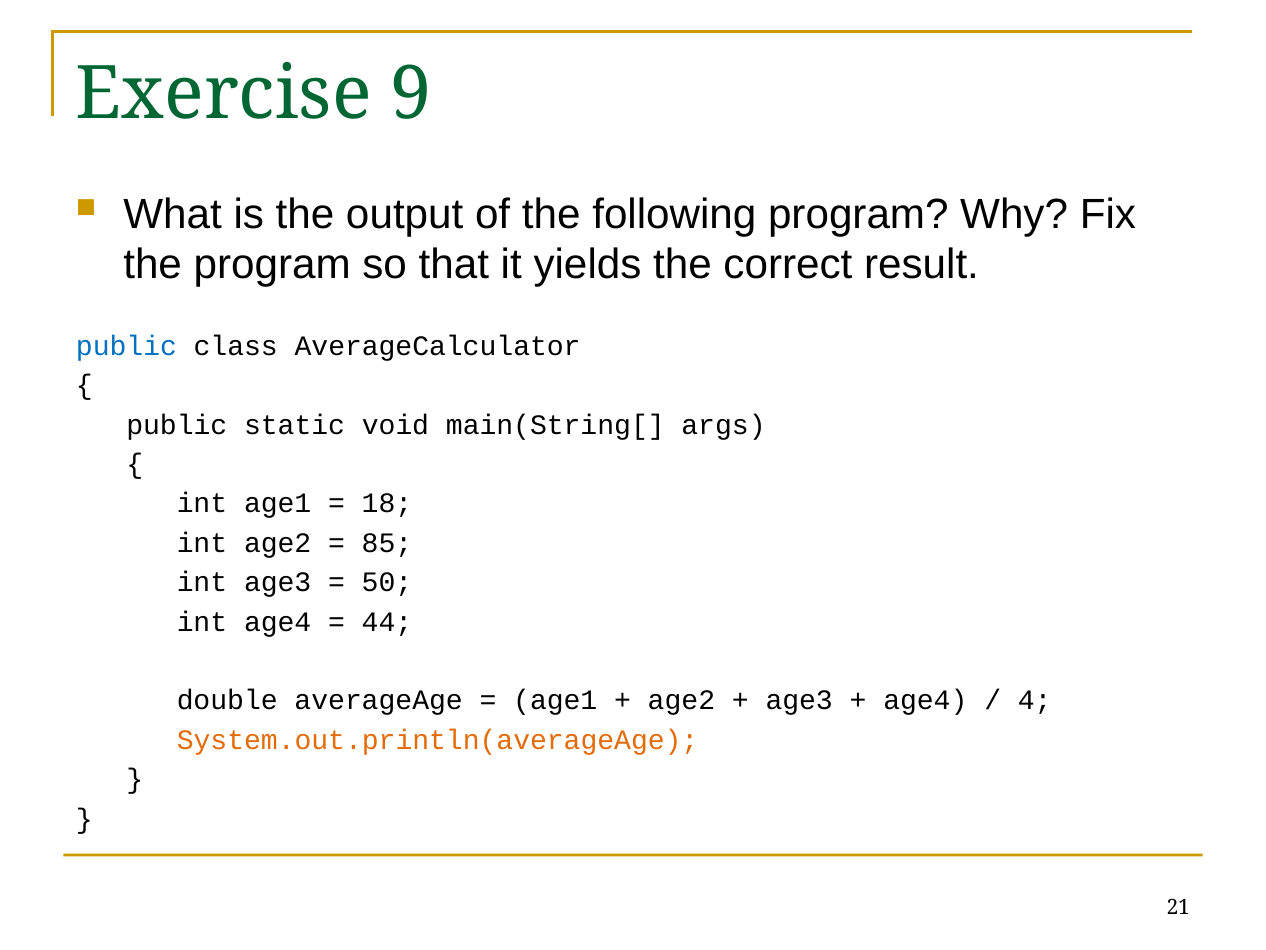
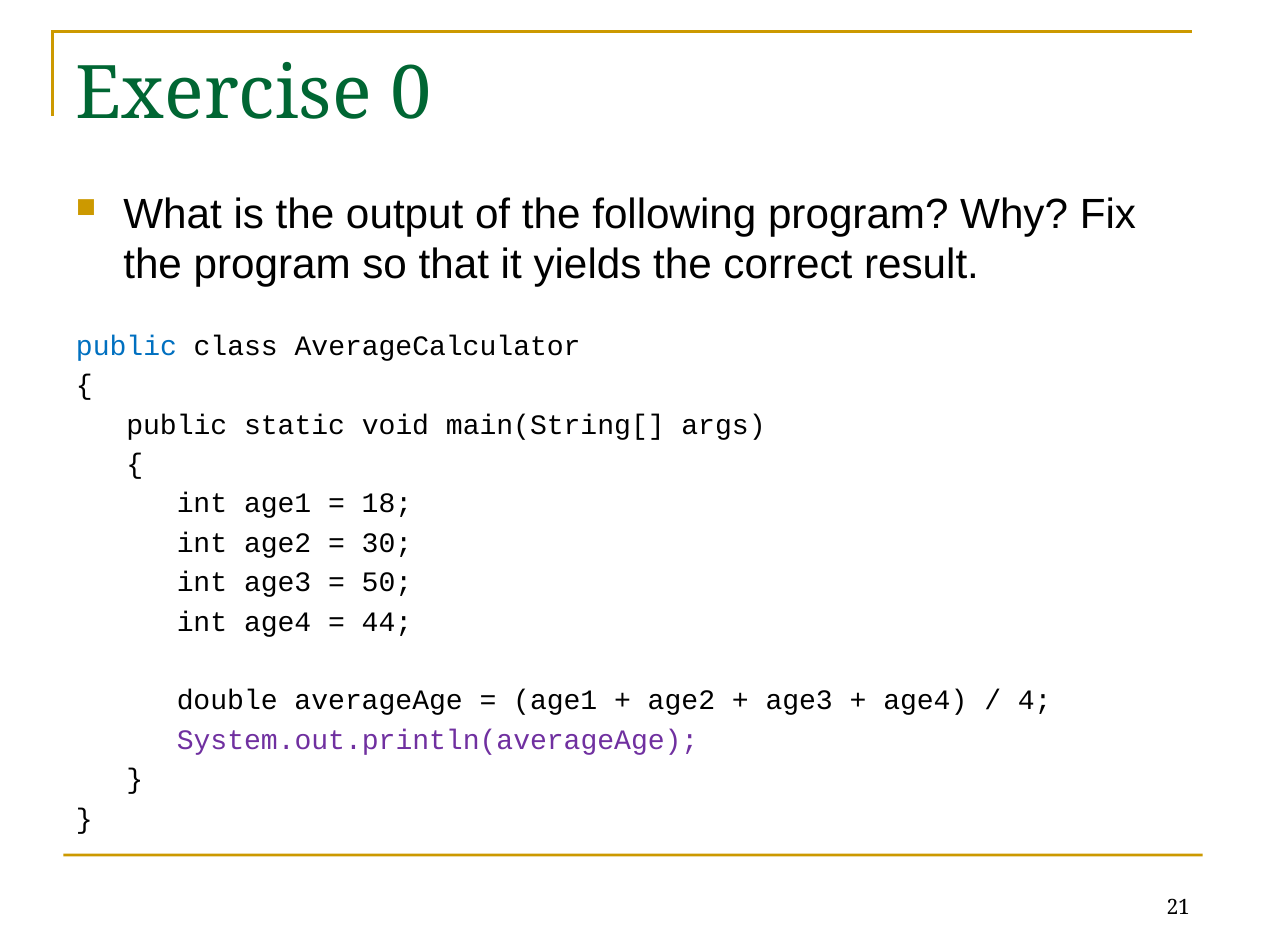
9: 9 -> 0 (411, 94)
85: 85 -> 30 (387, 543)
System.out.println(averageAge colour: orange -> purple (438, 740)
